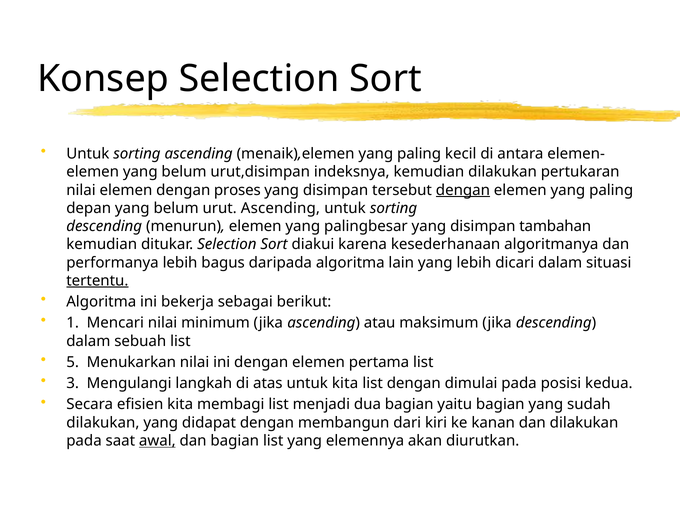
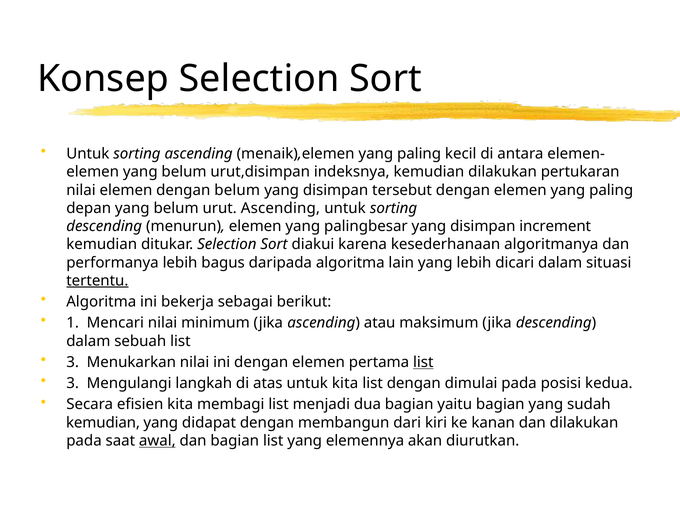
dengan proses: proses -> belum (237, 190)
dengan underline: present -> none (463, 190)
tambahan: tambahan -> increment (555, 226)
5: 5 -> 3 (73, 362)
list underline: none -> present (423, 362)
dilakukan: dilakukan -> kemudian (103, 423)
